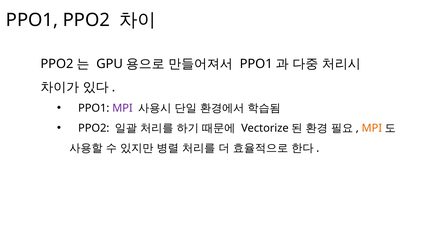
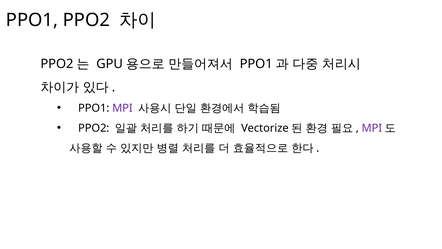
MPI colour: orange -> purple (372, 128)
